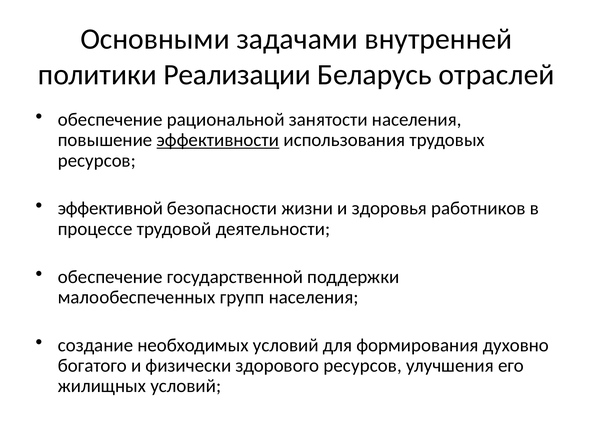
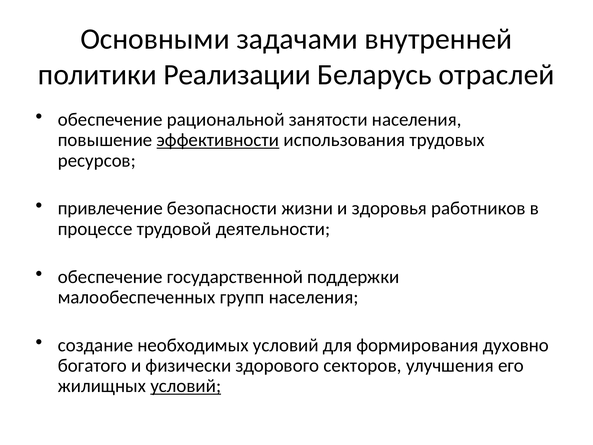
эффективной: эффективной -> привлечение (110, 208)
здорового ресурсов: ресурсов -> секторов (363, 365)
условий underline: none -> present (186, 386)
